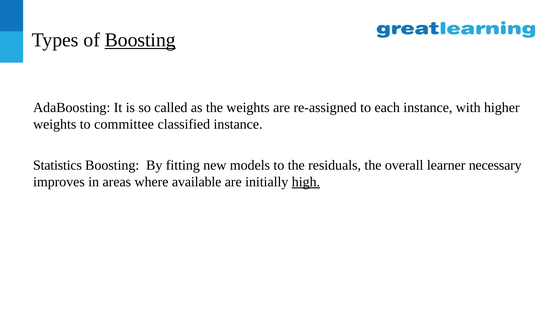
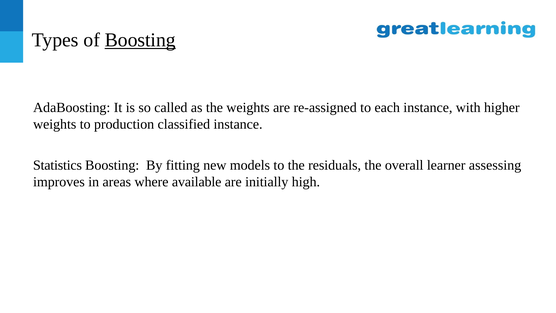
committee: committee -> production (124, 124)
necessary: necessary -> assessing (495, 165)
high underline: present -> none (306, 182)
